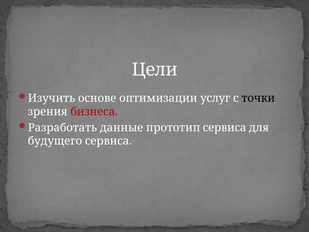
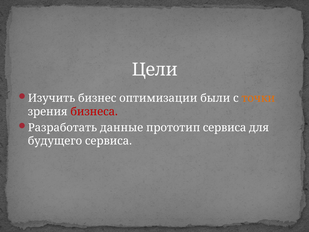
основе: основе -> бизнес (97, 98)
услуг: услуг -> были (215, 98)
точки colour: black -> orange (258, 98)
